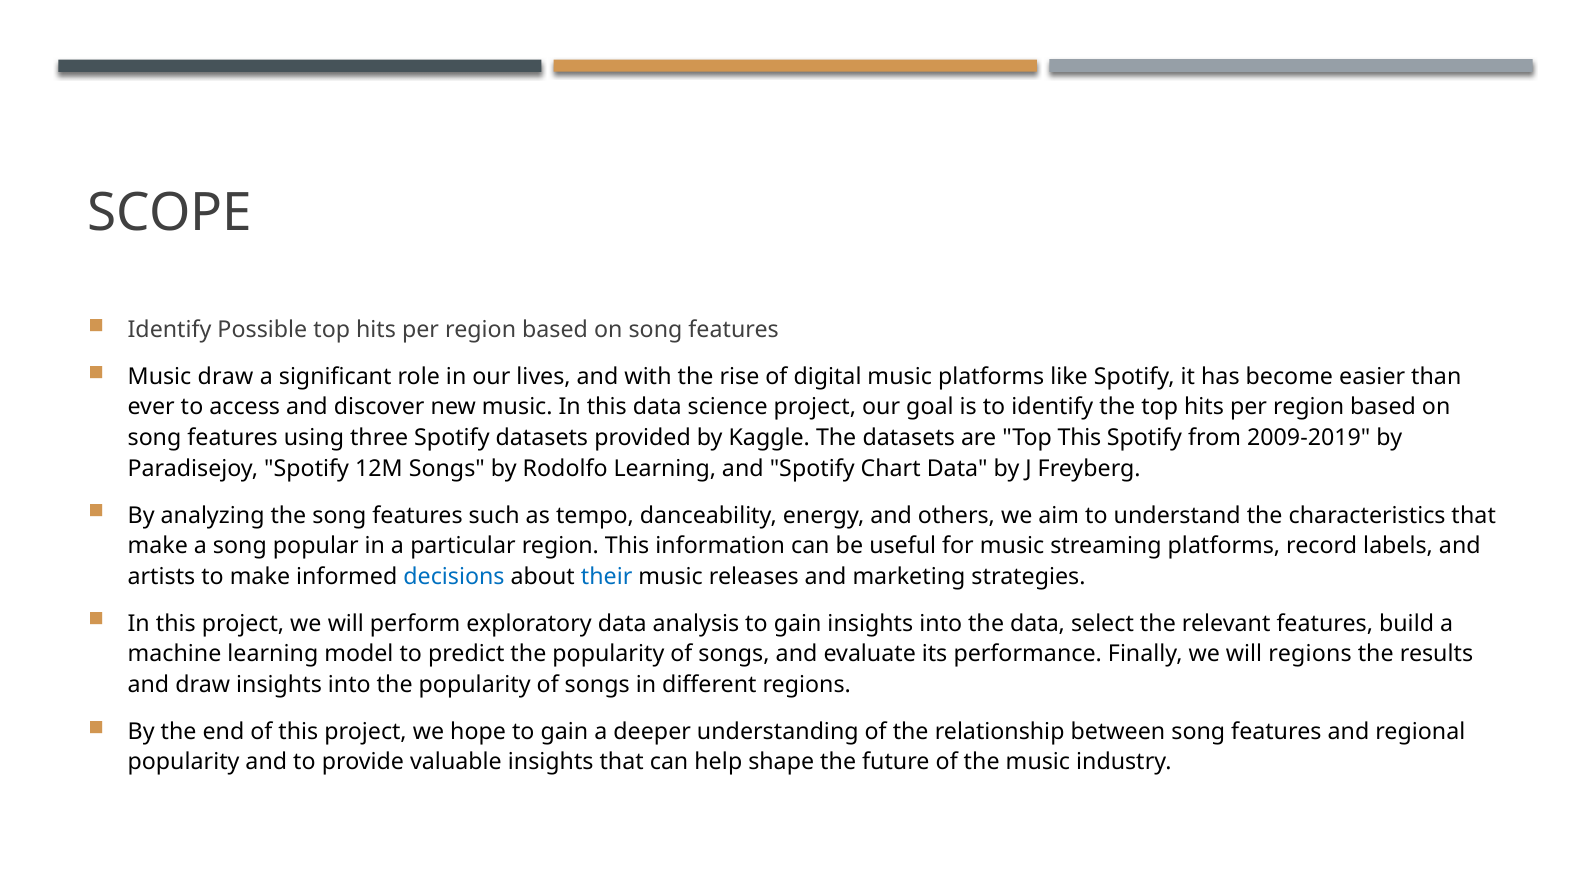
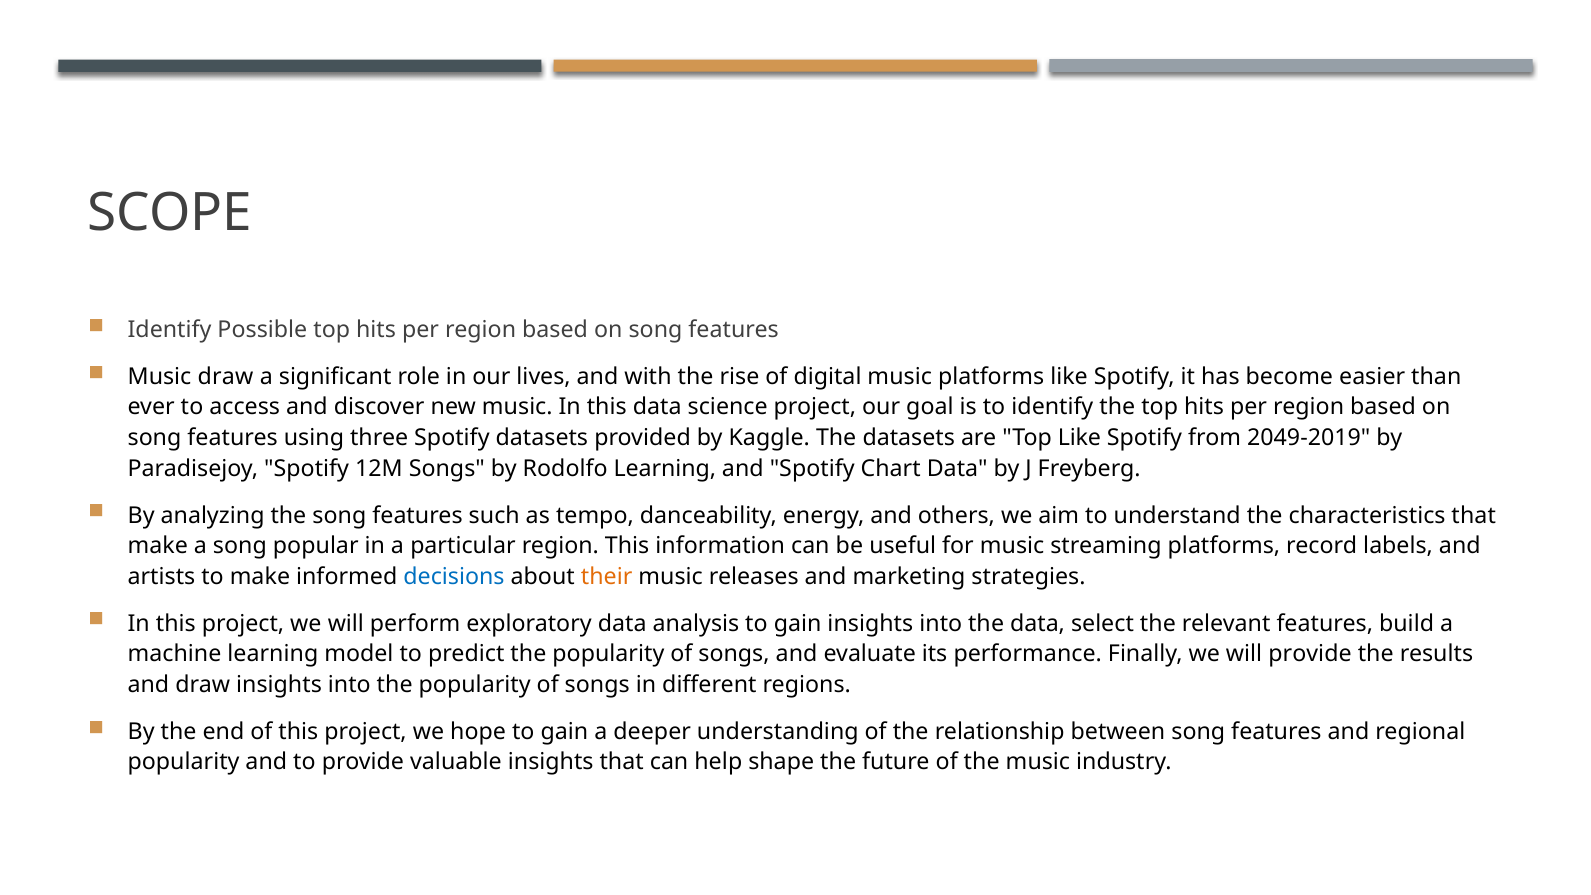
Top This: This -> Like (1079, 438)
2009-2019: 2009-2019 -> 2049-2019 (1309, 438)
their colour: blue -> orange (607, 577)
will regions: regions -> provide (1310, 654)
